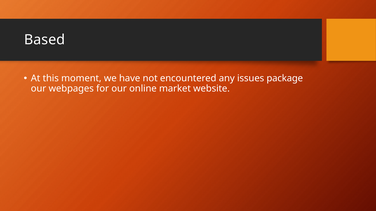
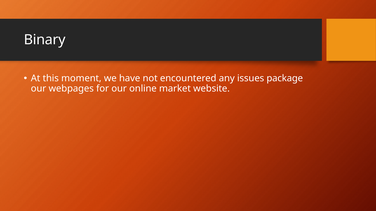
Based: Based -> Binary (45, 40)
